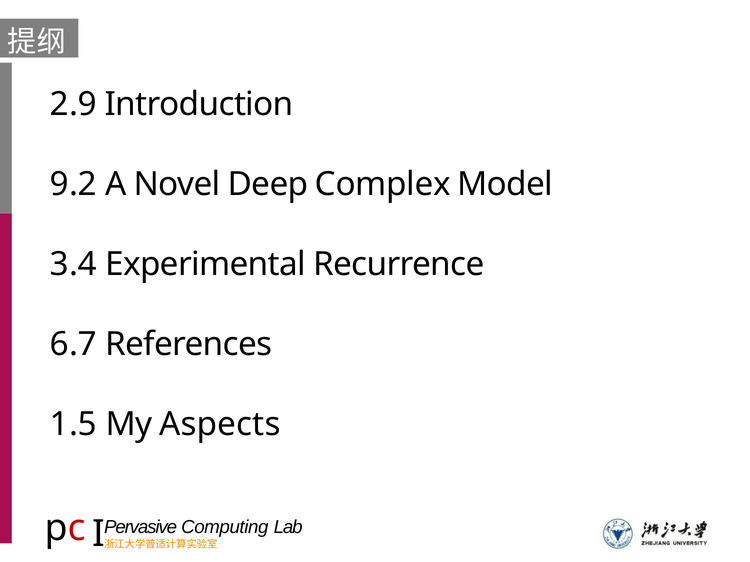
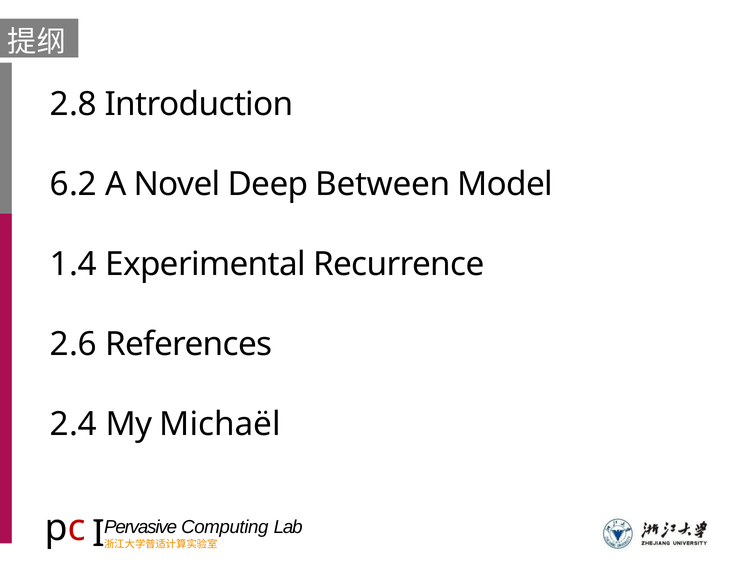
2.9: 2.9 -> 2.8 (73, 105)
9.2: 9.2 -> 6.2 (73, 185)
Complex: Complex -> Between (383, 185)
3.4: 3.4 -> 1.4 (73, 265)
6.7: 6.7 -> 2.6 (73, 345)
1.5: 1.5 -> 2.4 (73, 425)
Aspects: Aspects -> Michaël (220, 425)
